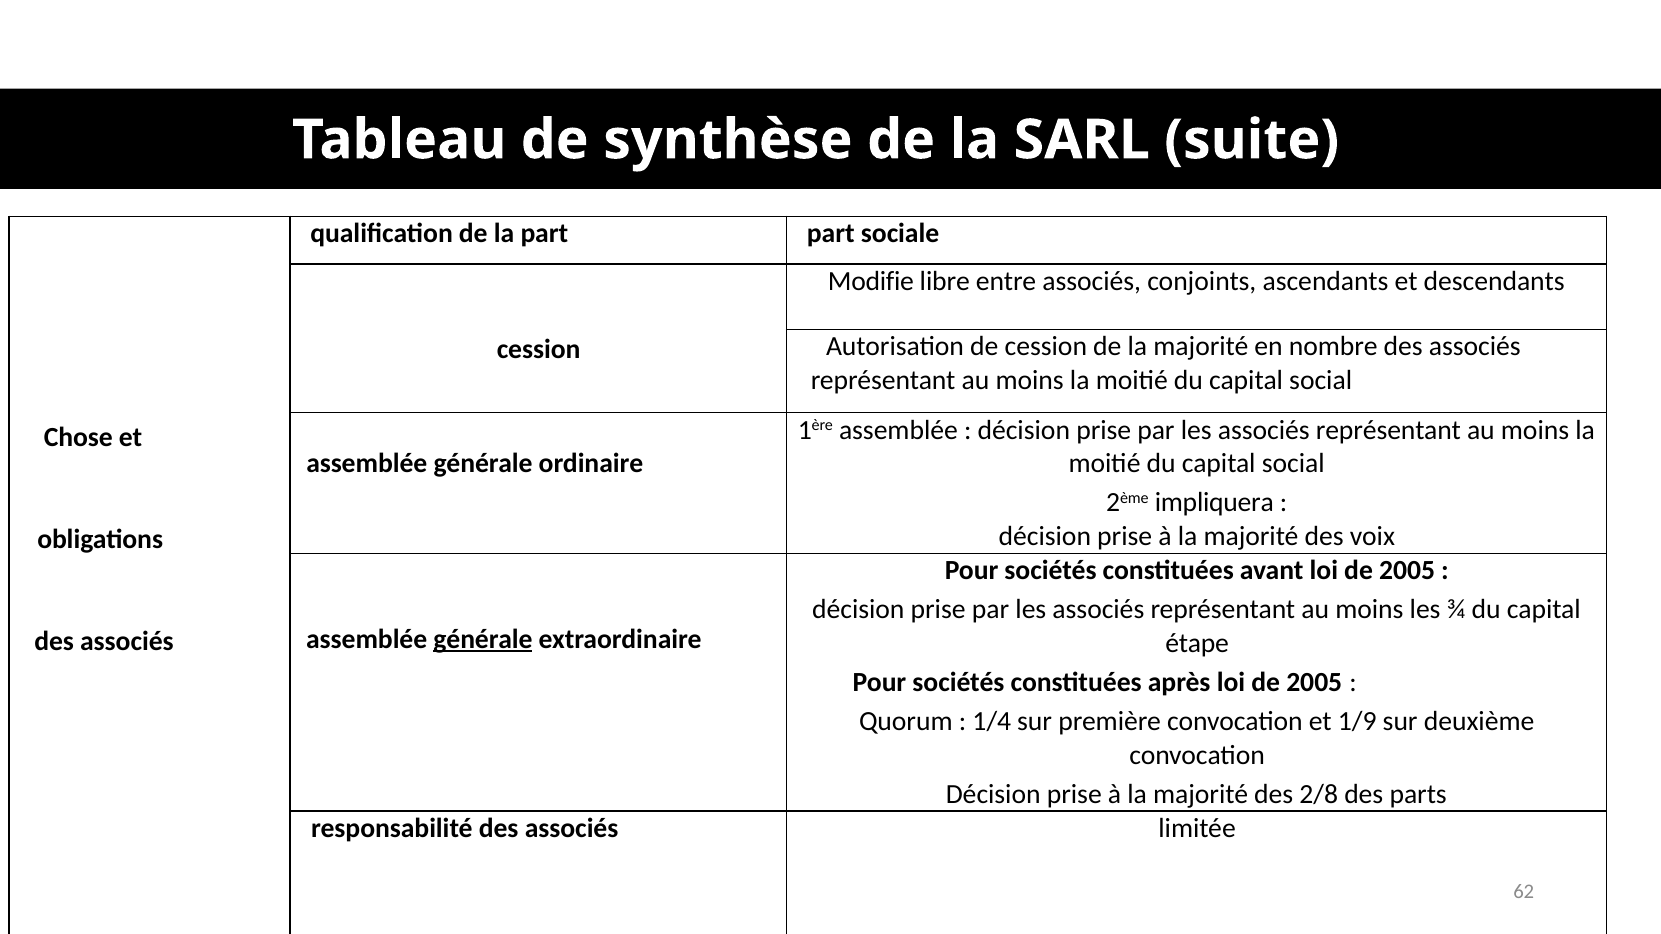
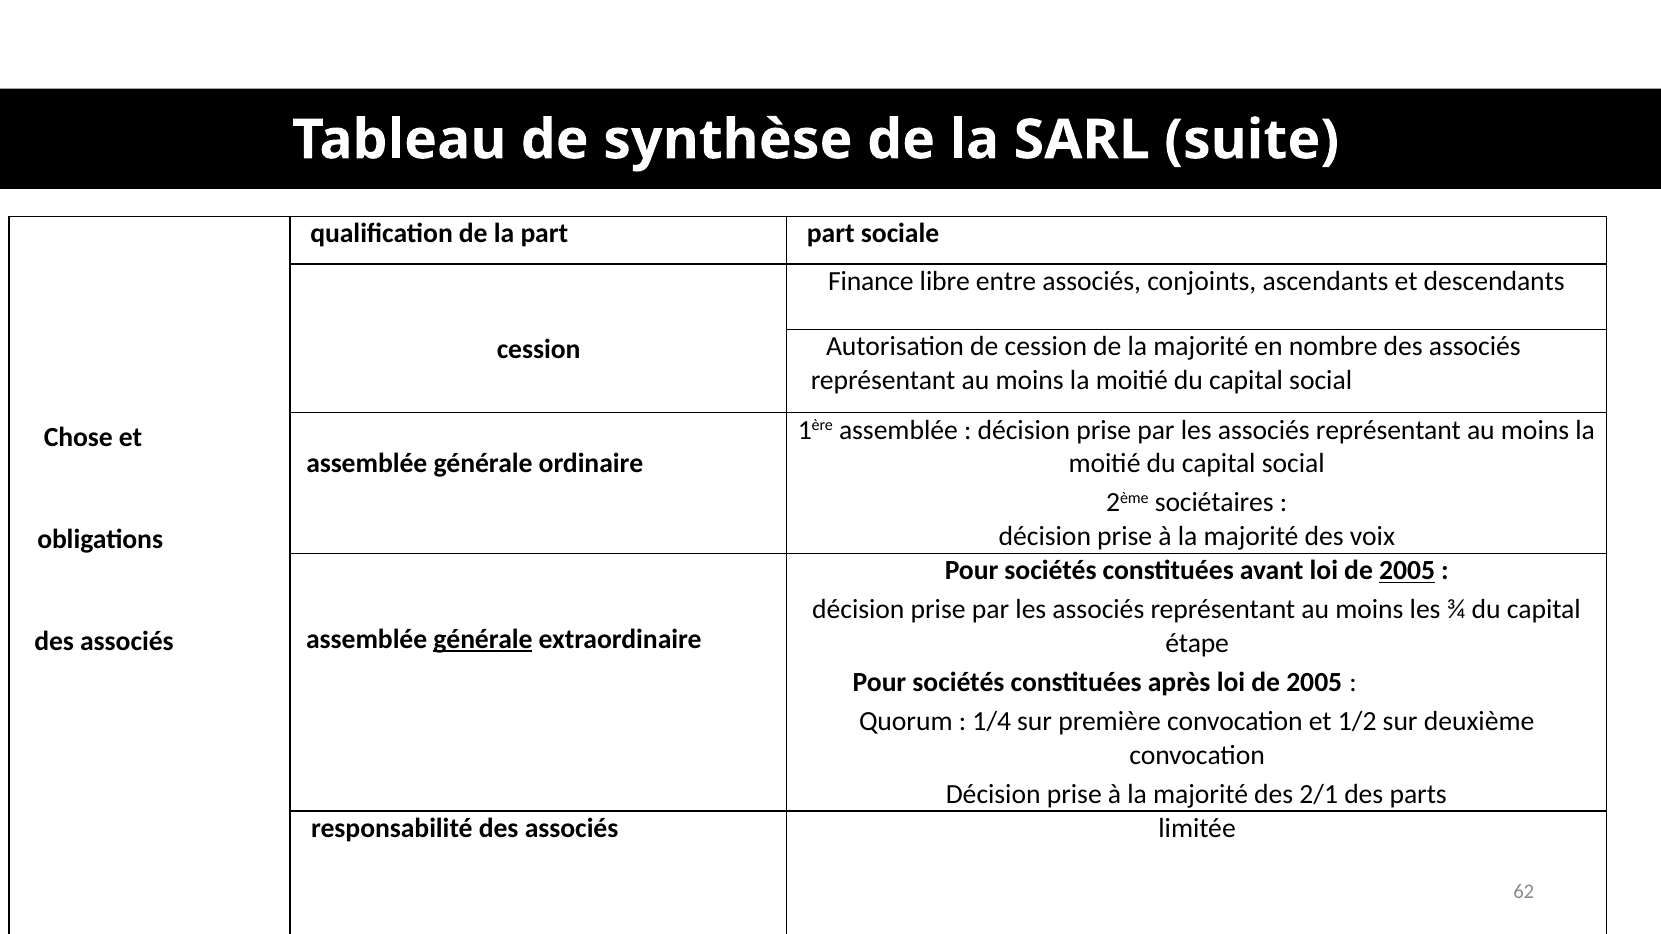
Modifie: Modifie -> Finance (871, 281)
impliquera: impliquera -> sociétaires (1214, 503)
2005 underline: none -> present (1407, 571)
1/9: 1/9 -> 1/2 (1357, 722)
2/8: 2/8 -> 2/1 (1319, 795)
